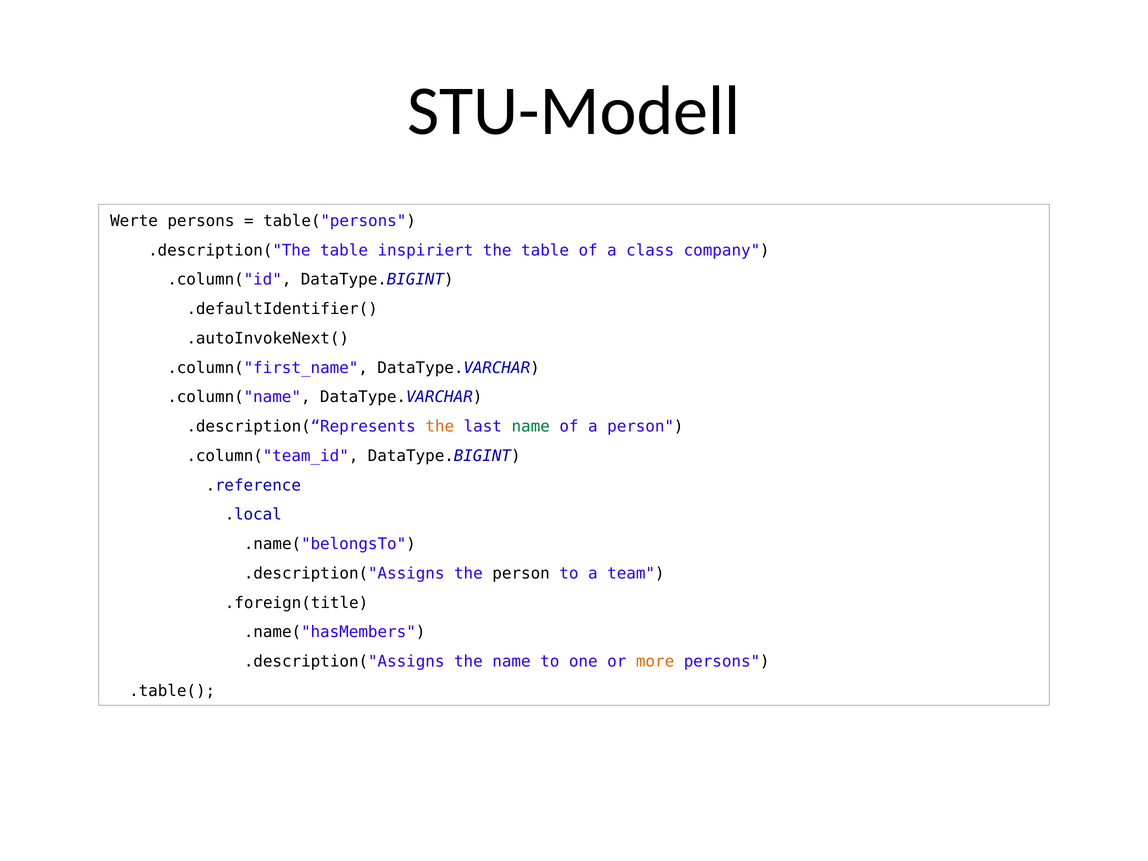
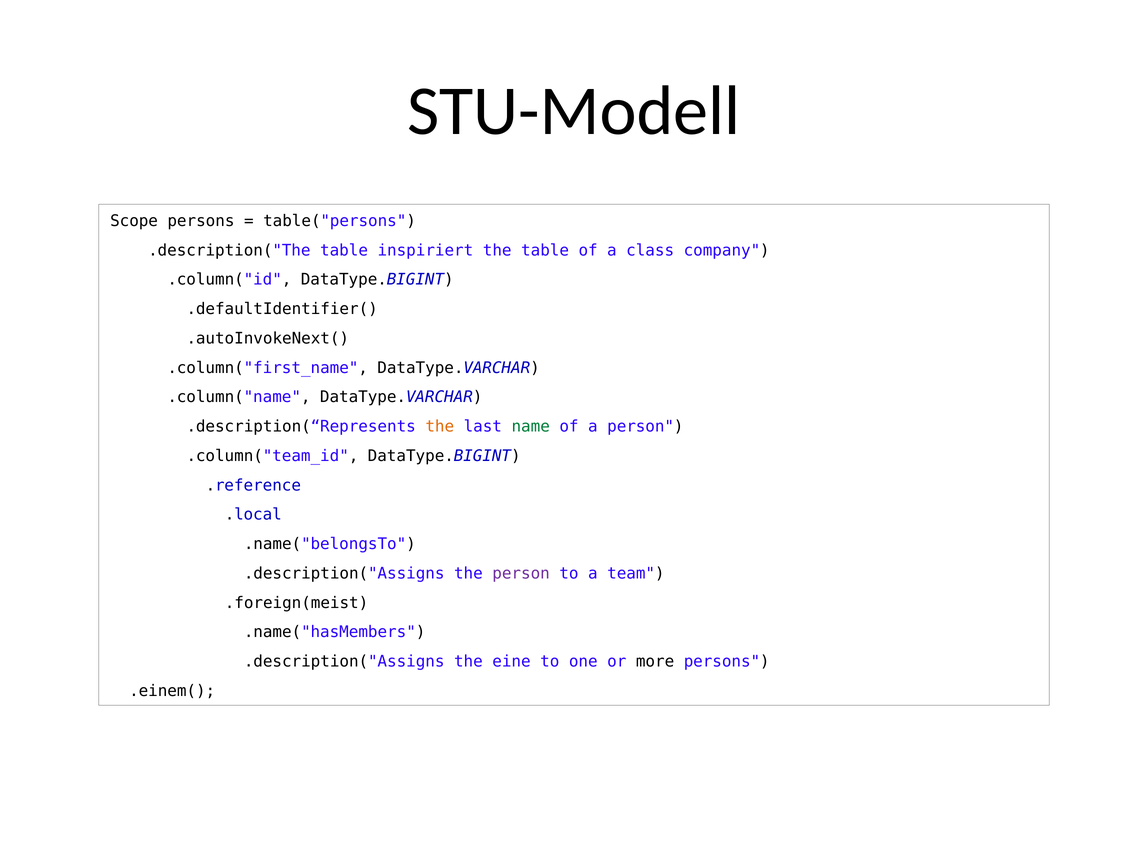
Werte: Werte -> Scope (134, 221)
person colour: black -> purple (521, 573)
.foreign(title: .foreign(title -> .foreign(meist (297, 603)
the name: name -> eine (511, 662)
more colour: orange -> black (655, 662)
.table(: .table( -> .einem( (172, 691)
